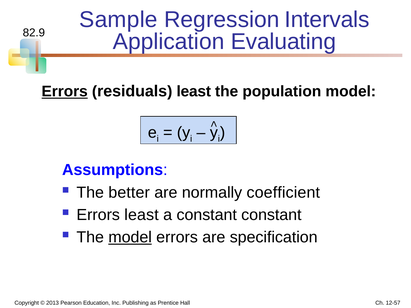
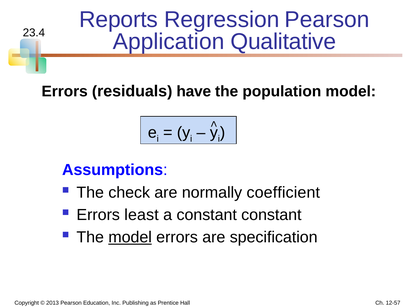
Sample: Sample -> Reports (119, 20)
Regression Intervals: Intervals -> Pearson (327, 20)
82.9: 82.9 -> 23.4 (34, 33)
Evaluating: Evaluating -> Qualitative (283, 42)
Errors underline: present -> none (65, 92)
residuals least: least -> have (194, 92)
better: better -> check (129, 193)
